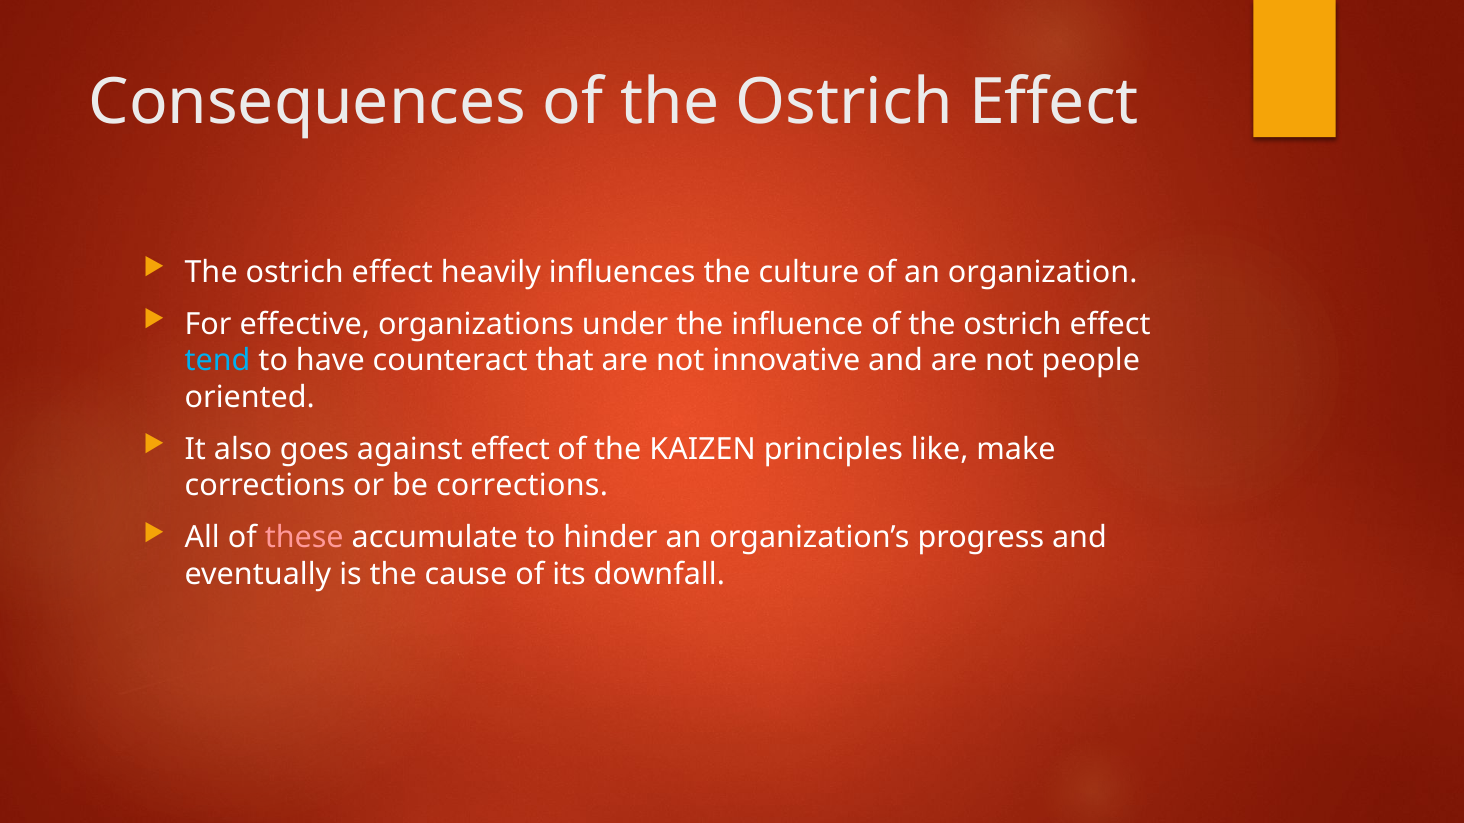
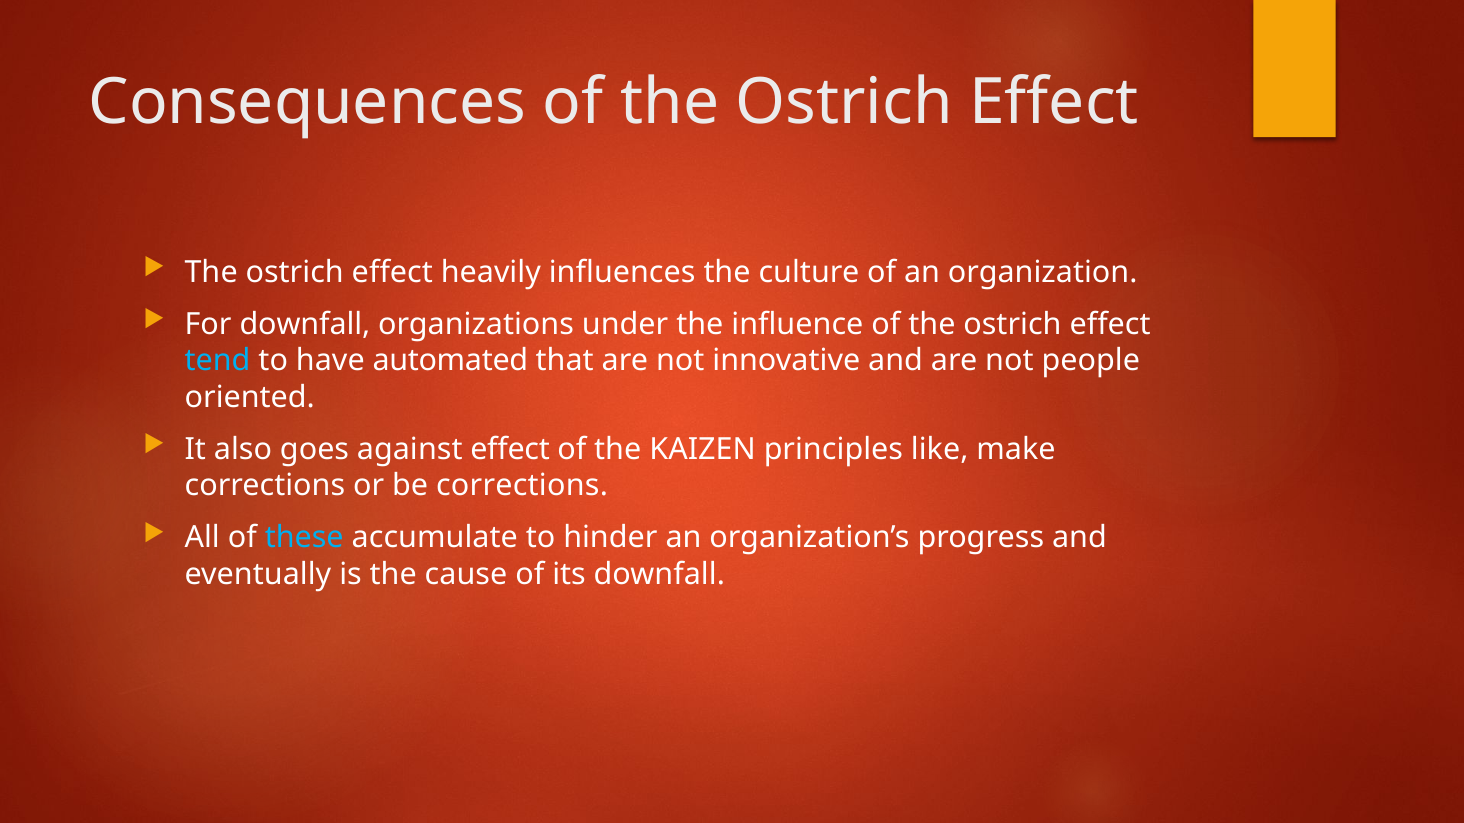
For effective: effective -> downfall (305, 324)
counteract: counteract -> automated (450, 361)
these colour: pink -> light blue (304, 538)
